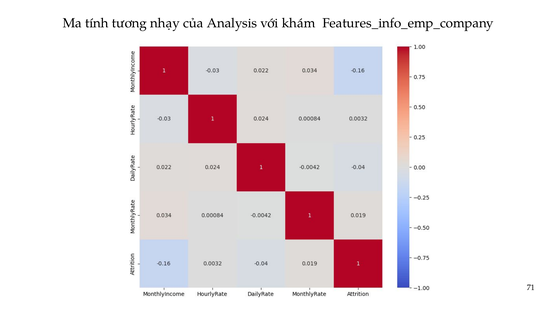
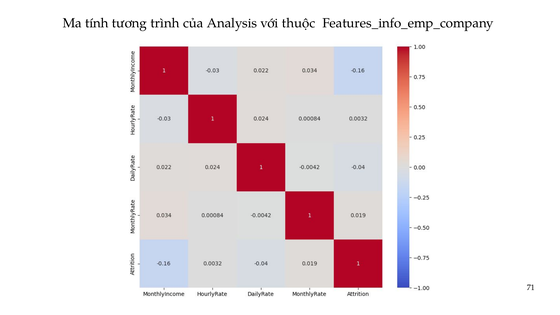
nhạy: nhạy -> trình (165, 23)
khám: khám -> thuộc (299, 23)
